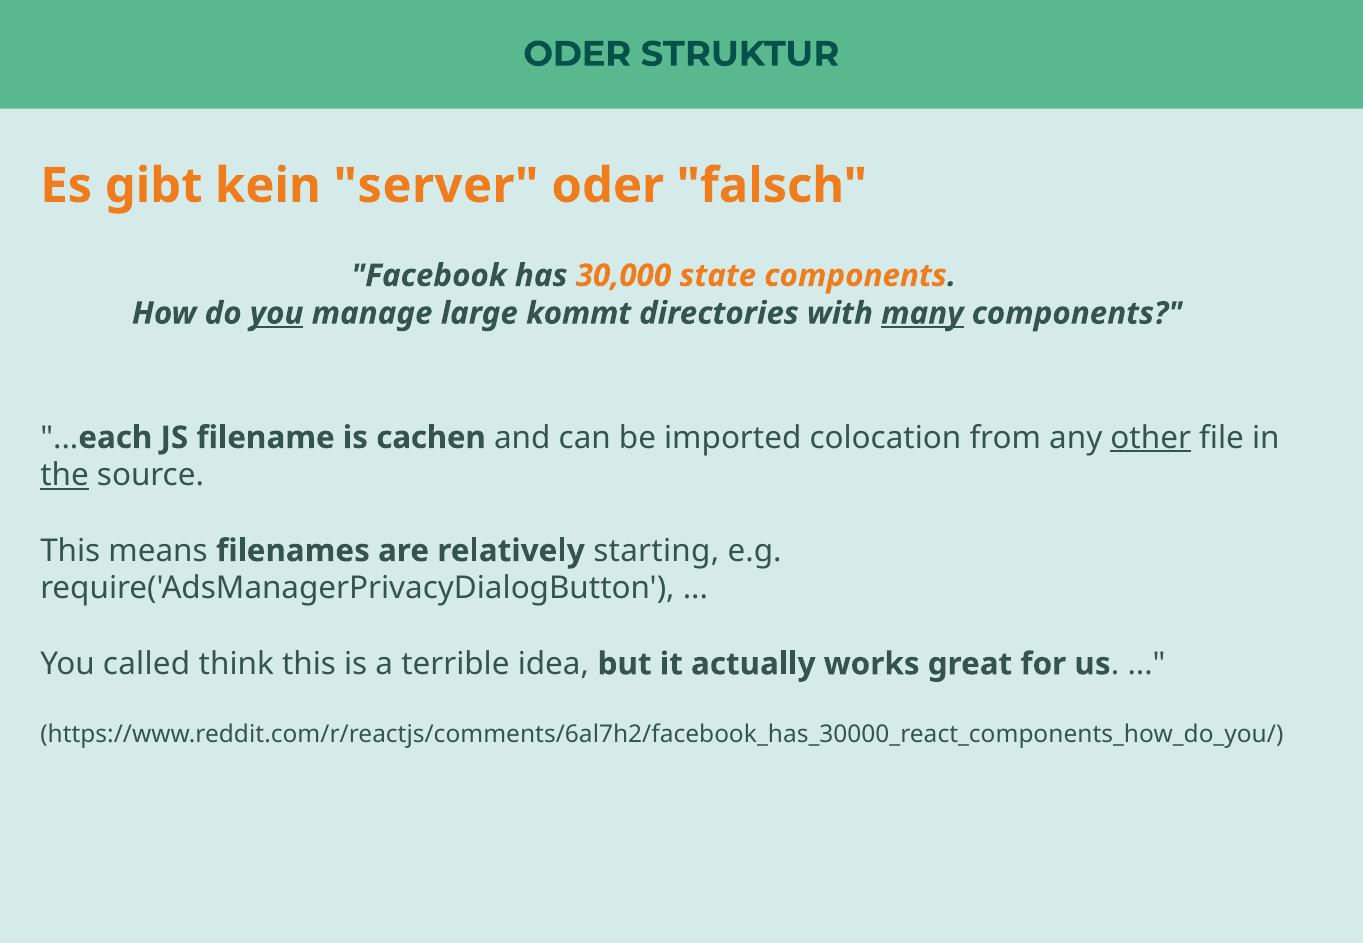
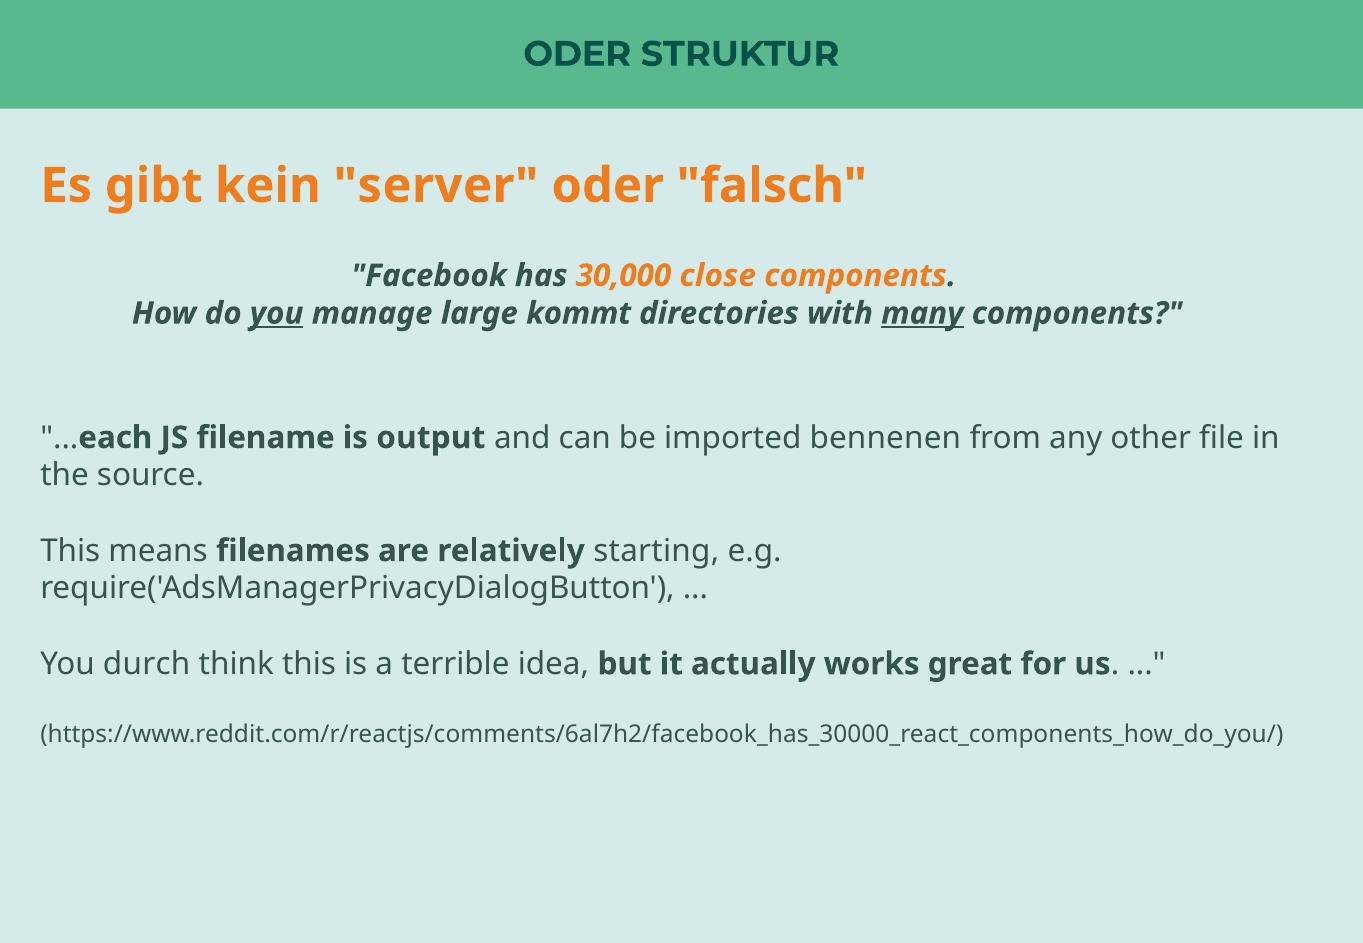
state: state -> close (718, 276)
cachen: cachen -> output (431, 438)
colocation: colocation -> bennenen (885, 438)
other underline: present -> none (1151, 438)
the underline: present -> none (65, 476)
called: called -> durch (147, 664)
